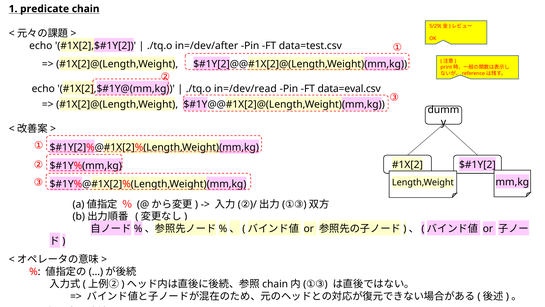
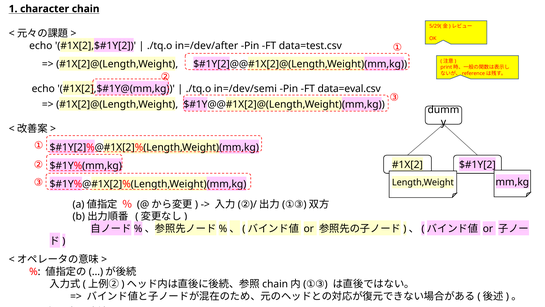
predicate: predicate -> character (45, 9)
in=/dev/read: in=/dev/read -> in=/dev/semi (245, 89)
